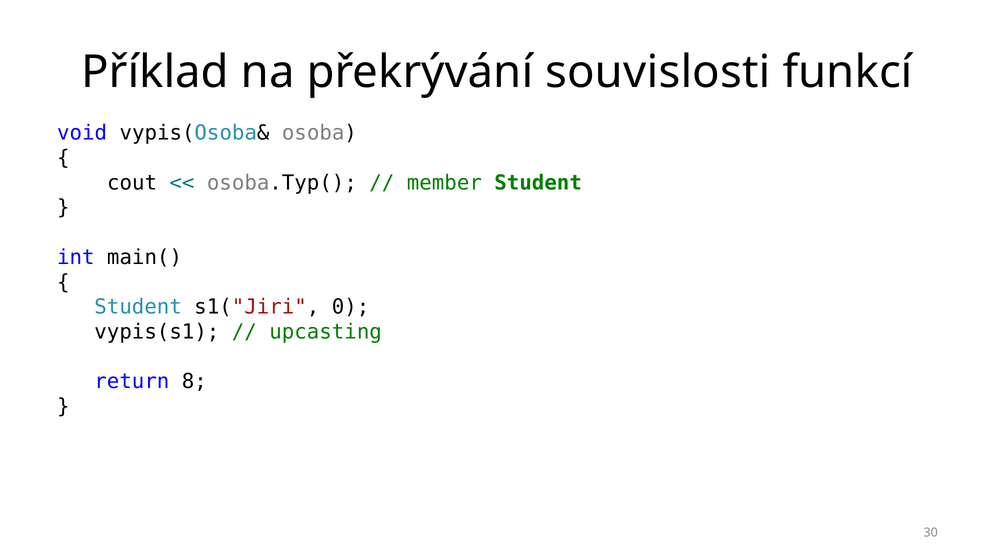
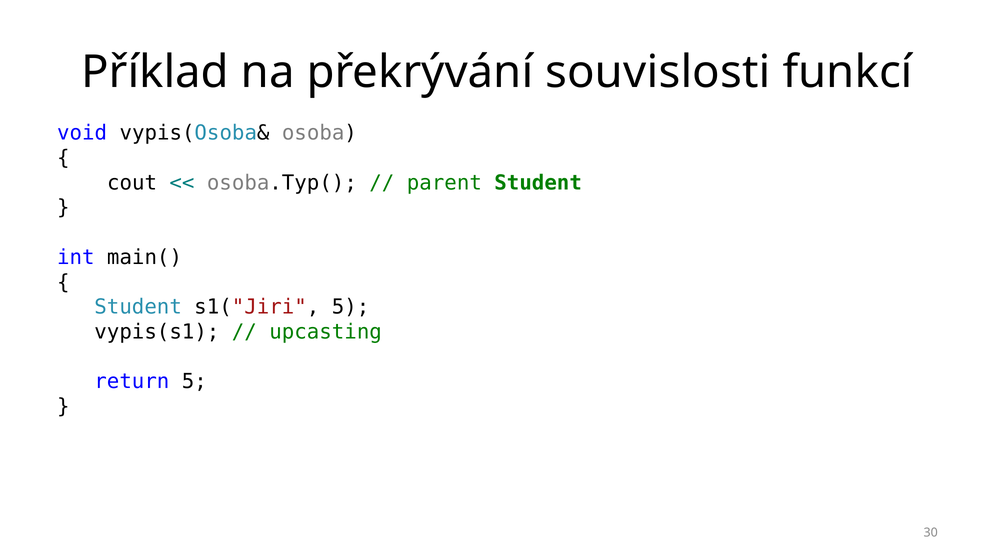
member: member -> parent (444, 183)
s1("Jiri 0: 0 -> 5 (351, 307)
return 8: 8 -> 5 (194, 382)
